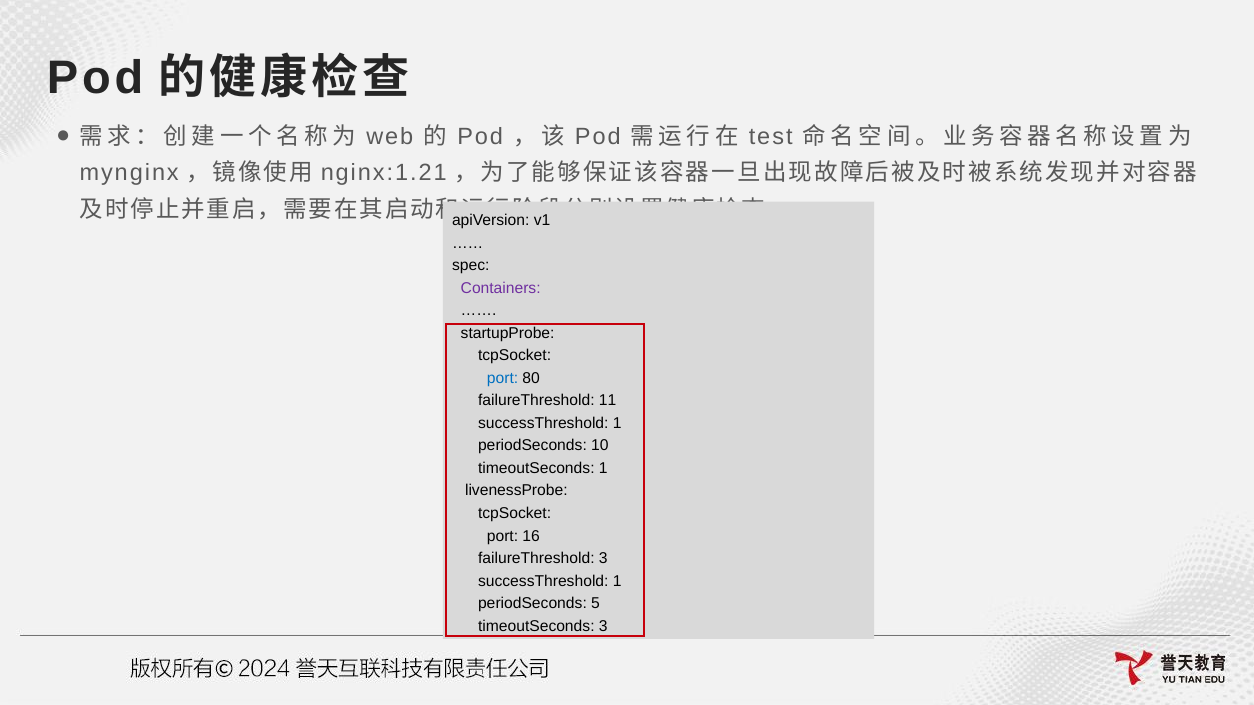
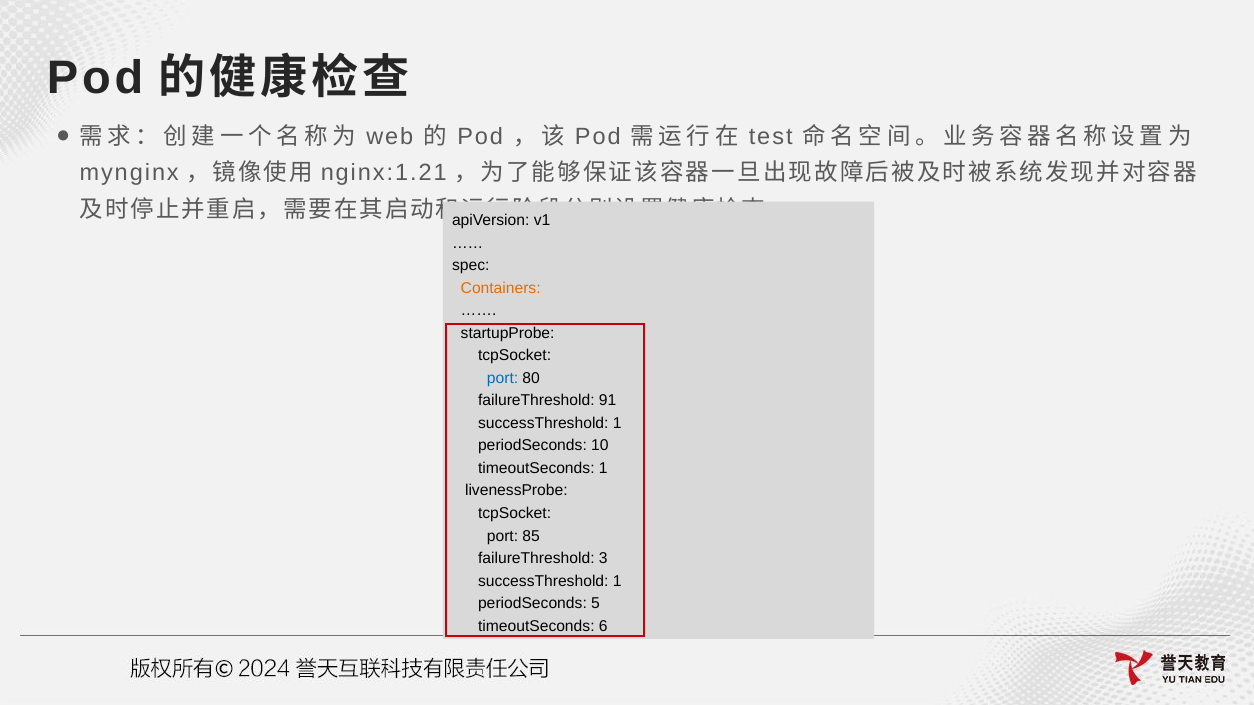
Containers colour: purple -> orange (501, 288)
11: 11 -> 91 (608, 401)
16: 16 -> 85 (531, 536)
timeoutSeconds 3: 3 -> 6 (603, 626)
